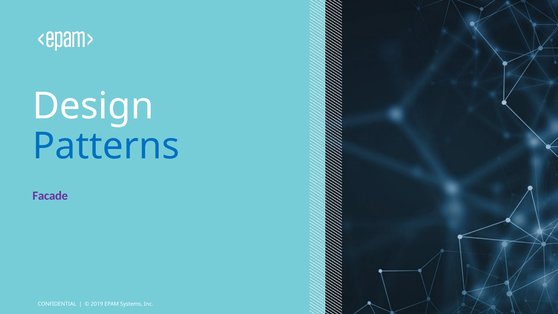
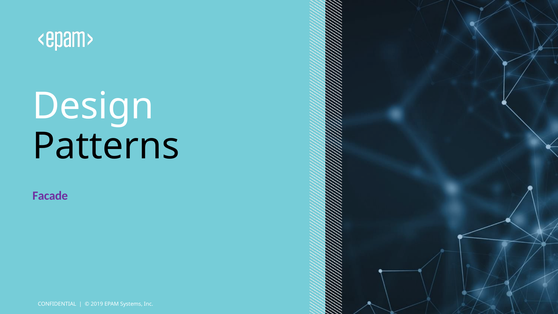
Patterns colour: blue -> black (106, 146)
